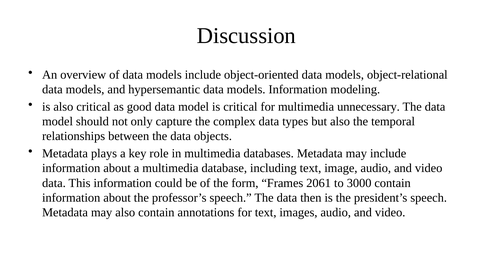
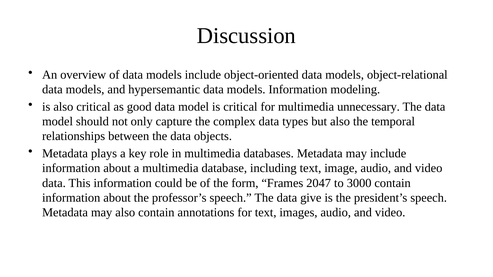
2061: 2061 -> 2047 (319, 183)
then: then -> give (311, 198)
